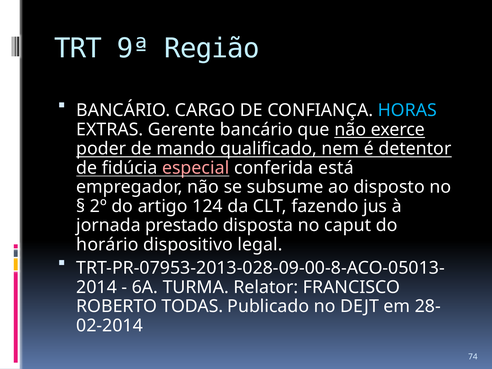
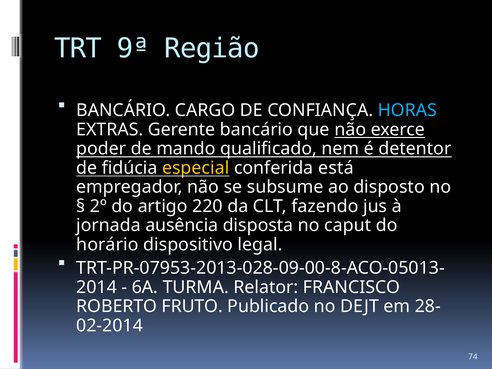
especial colour: pink -> yellow (196, 168)
124: 124 -> 220 (208, 206)
prestado: prestado -> ausência (182, 225)
TODAS: TODAS -> FRUTO (192, 306)
